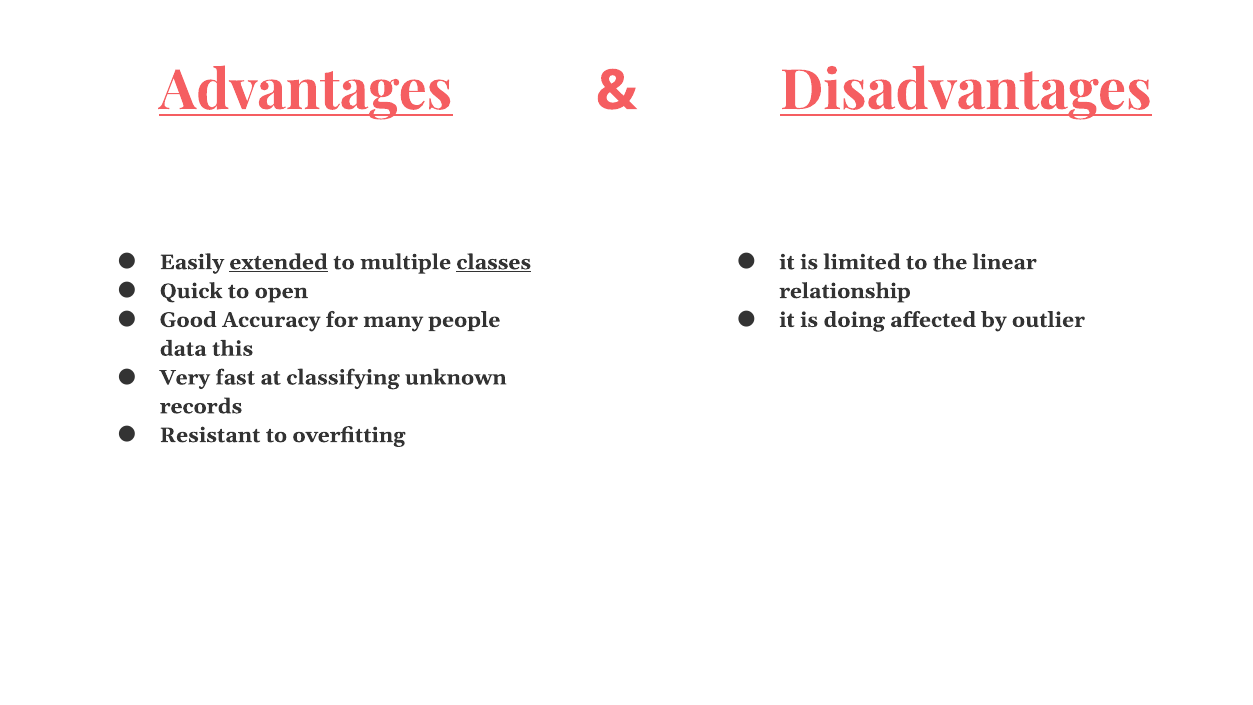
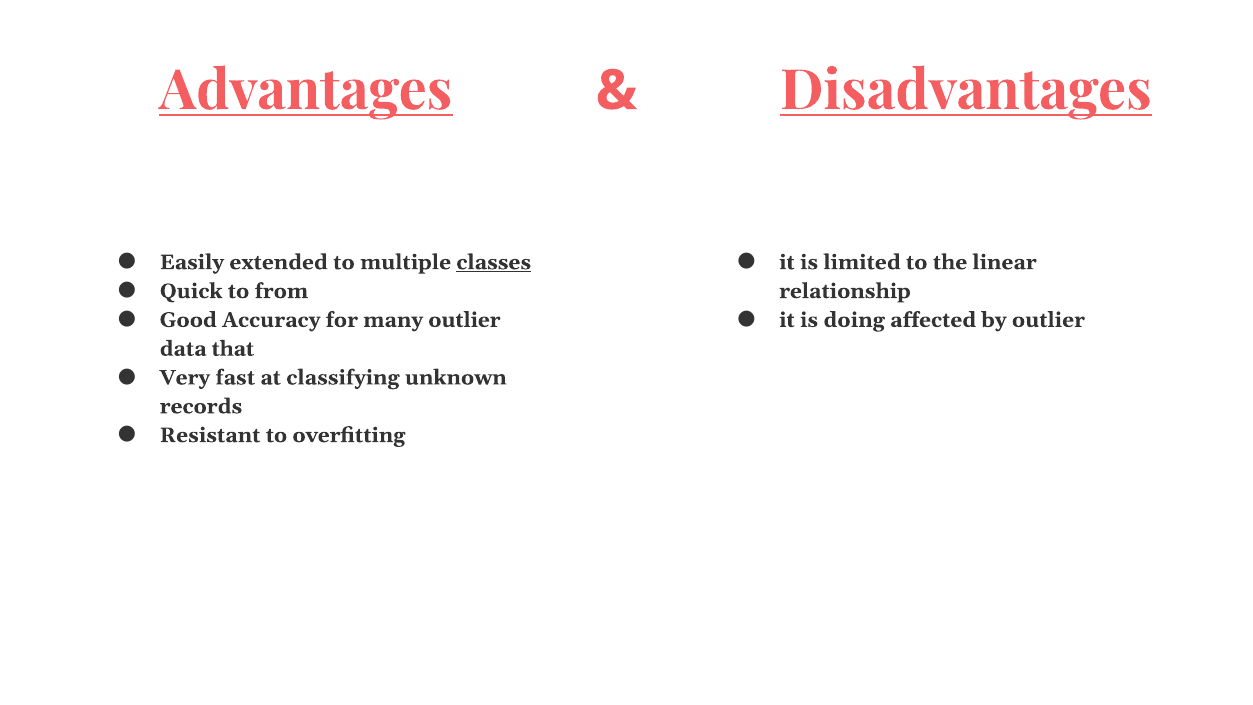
extended underline: present -> none (279, 262)
open: open -> from (281, 291)
many people: people -> outlier (464, 320)
this: this -> that (233, 349)
